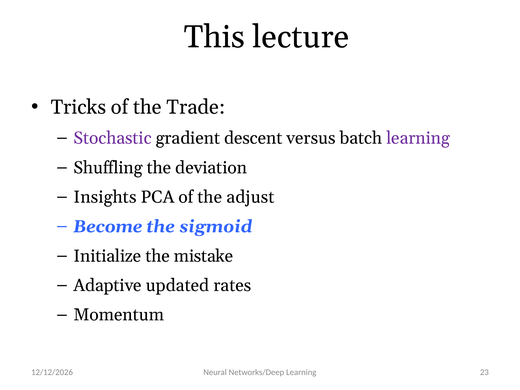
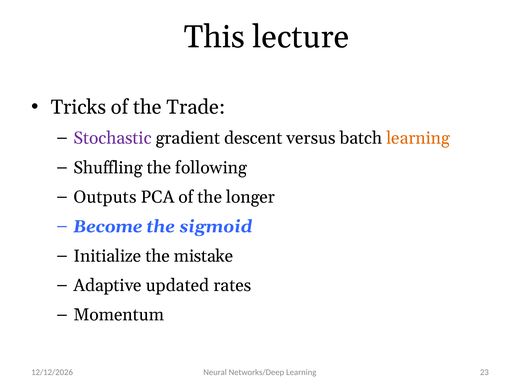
learning colour: purple -> orange (418, 138)
deviation: deviation -> following (211, 168)
Insights: Insights -> Outputs (105, 197)
adjust: adjust -> longer (251, 197)
